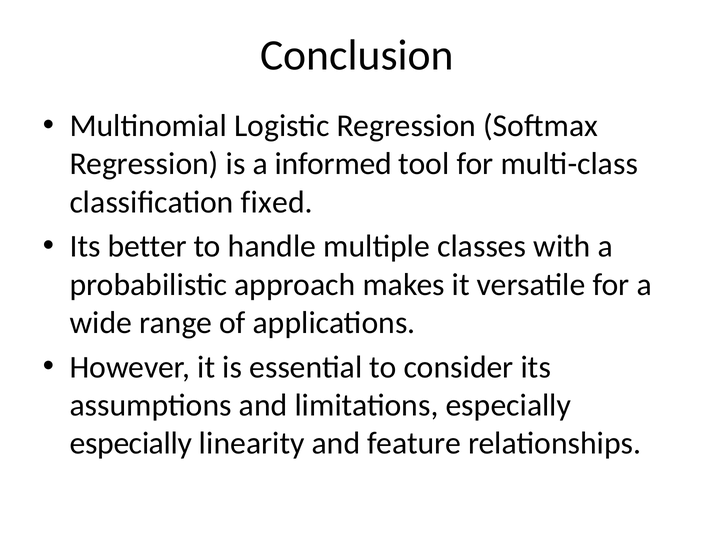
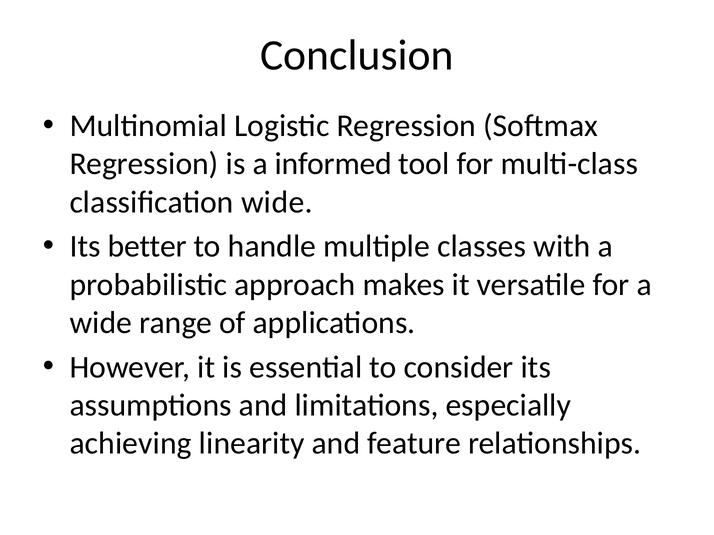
classification fixed: fixed -> wide (277, 202)
especially: especially -> achieving (131, 444)
